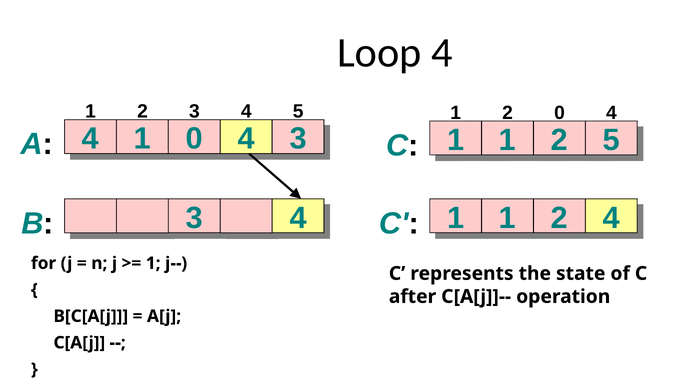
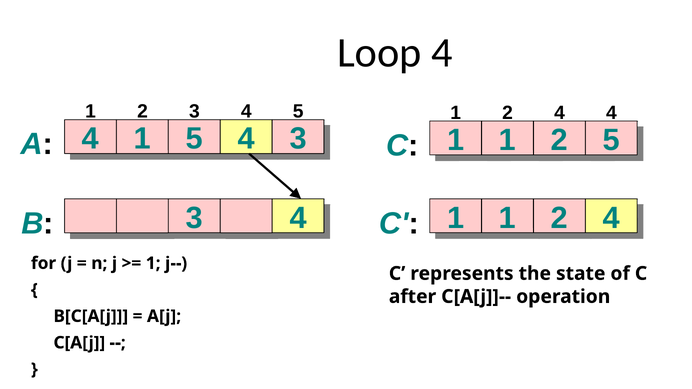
0: 0 -> 4 (559, 113)
1 0: 0 -> 5 (194, 139)
